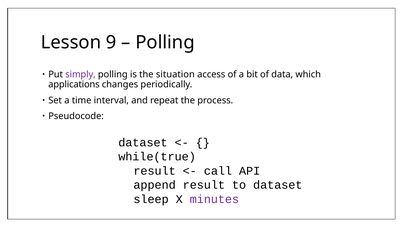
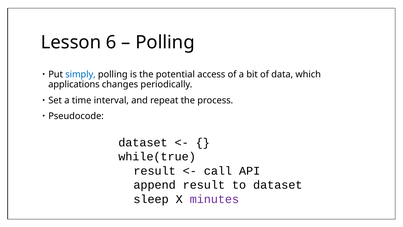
9: 9 -> 6 (111, 42)
simply colour: purple -> blue (80, 74)
situation: situation -> potential (175, 74)
